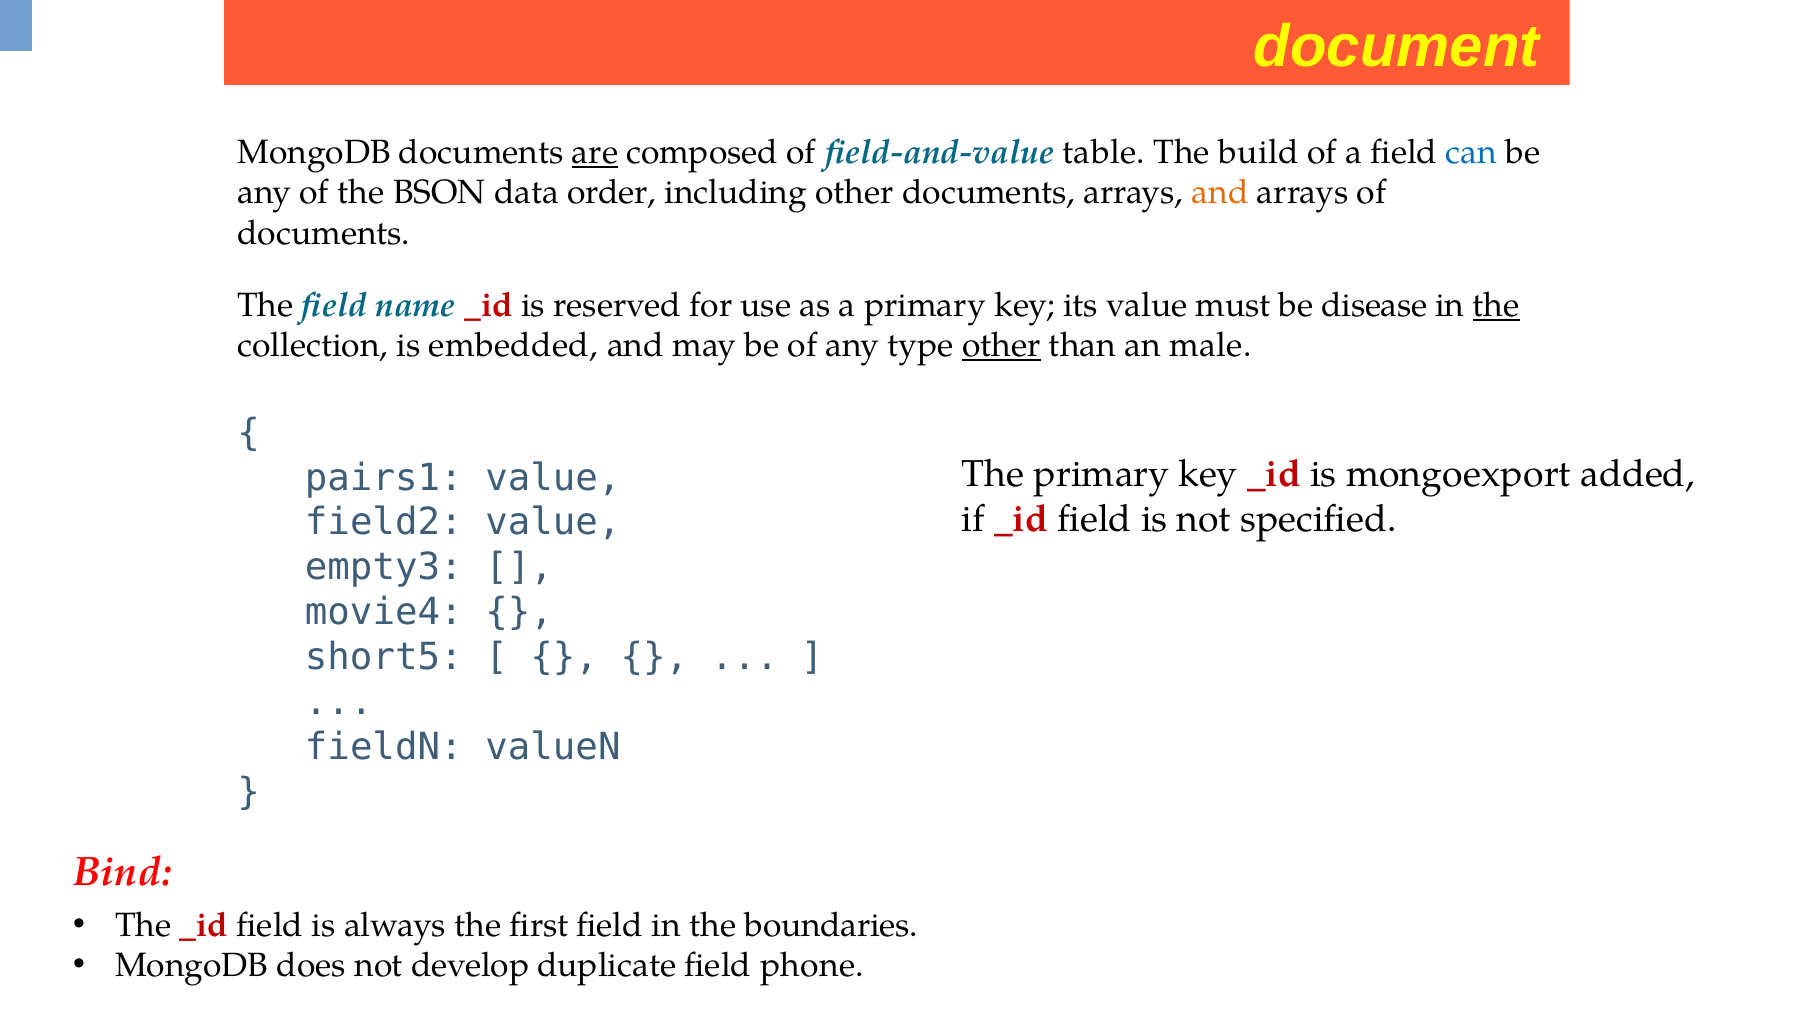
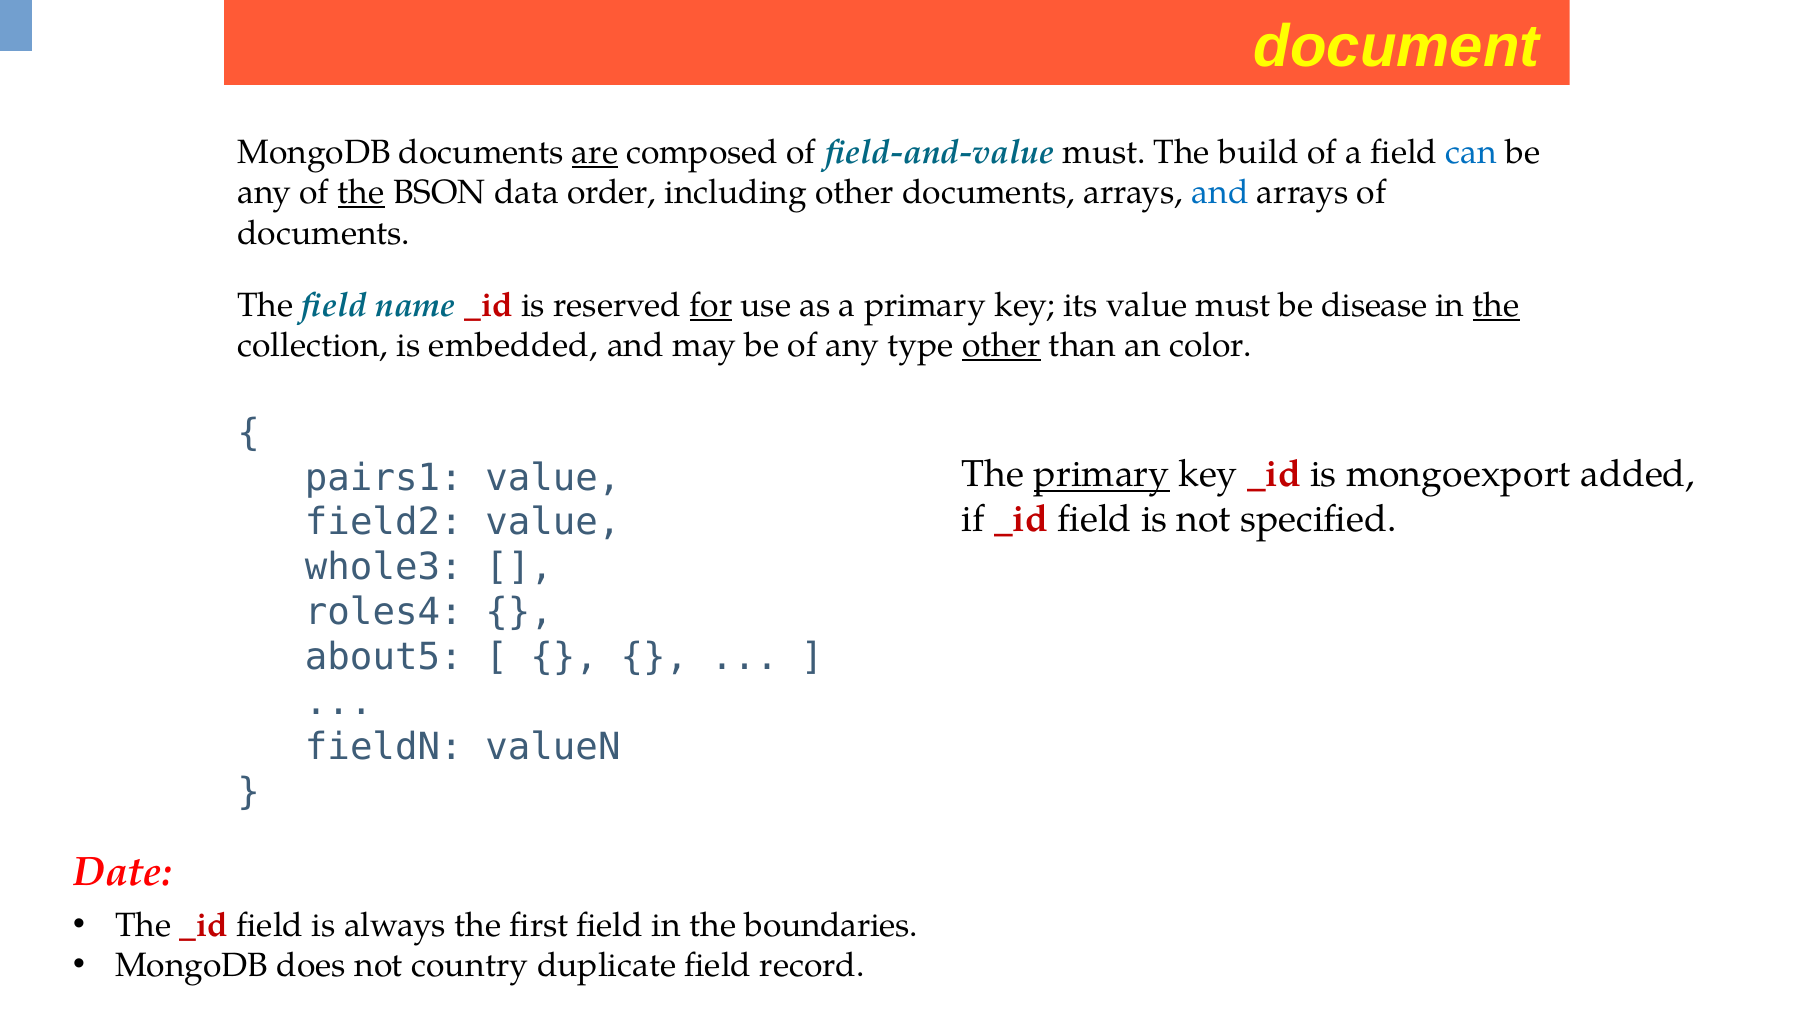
field-and-value table: table -> must (1104, 152)
the underline: none -> present (361, 193)
and colour: orange -> blue (1220, 193)
for underline: none -> present (711, 305)
male: male -> color (1211, 345)
primary underline: none -> present (1102, 475)
empty3: empty3 -> whole3 (384, 568)
movie4: movie4 -> roles4 (384, 612)
short5: short5 -> about5 (384, 657)
Bind: Bind -> Date (123, 872)
develop: develop -> country (470, 966)
phone: phone -> record (812, 966)
